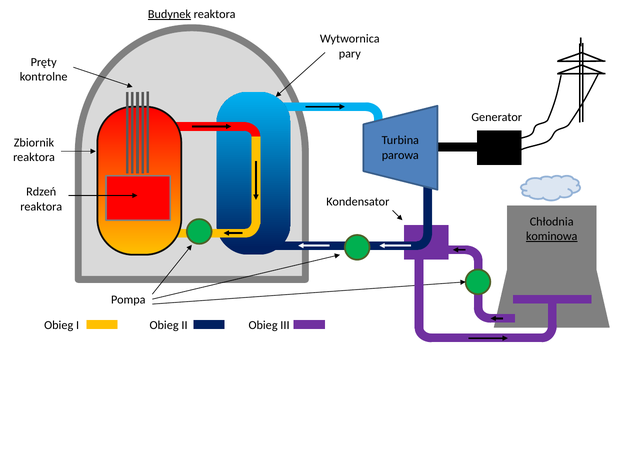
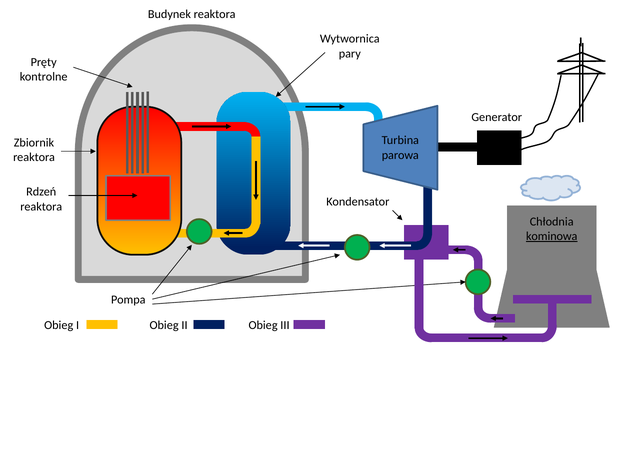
Budynek underline: present -> none (169, 14)
